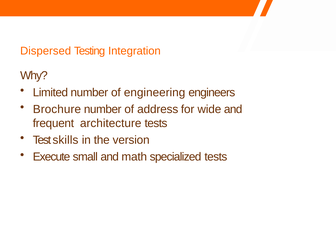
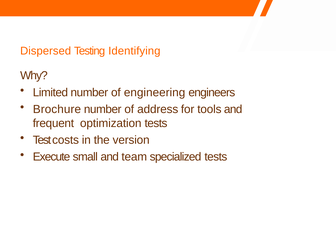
Integration: Integration -> Identifying (134, 51)
wide: wide -> tools (209, 109)
architecture: architecture -> optimization (111, 123)
skills: skills -> costs (66, 140)
math: math -> team (134, 157)
